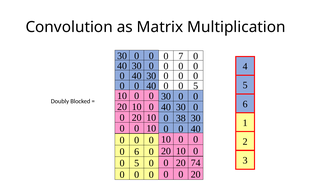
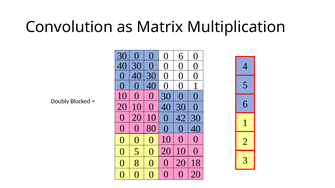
0 7: 7 -> 6 (181, 56)
5: 5 -> 1 (196, 86)
38: 38 -> 42 (181, 118)
0 10: 10 -> 80 (151, 129)
0 6: 6 -> 5 (137, 152)
74: 74 -> 18 (196, 163)
5: 5 -> 8 (137, 163)
